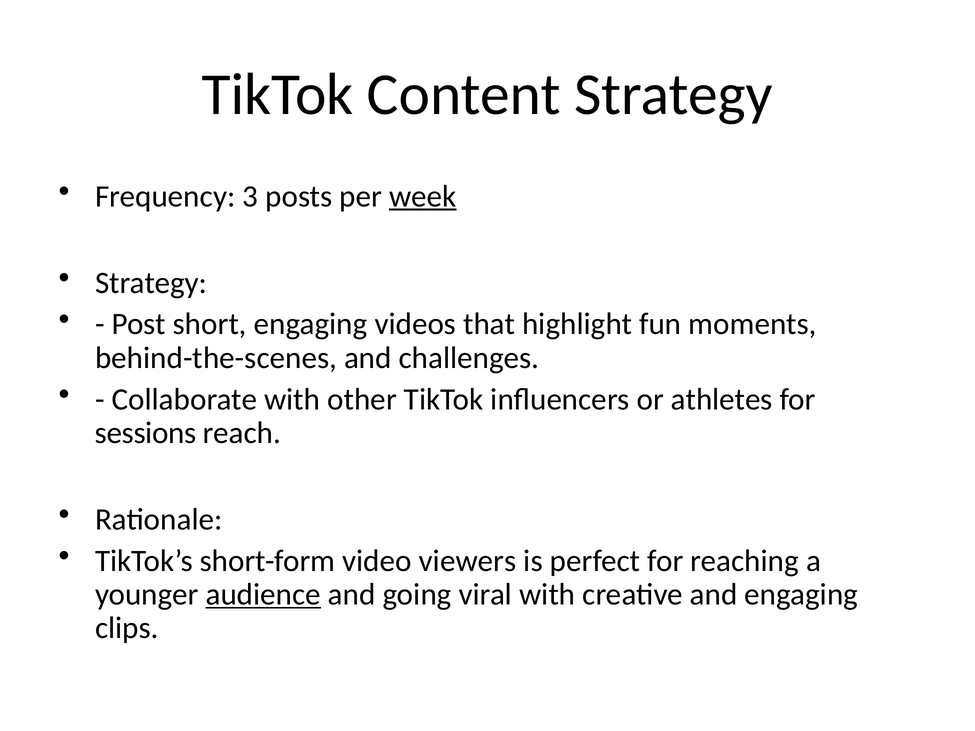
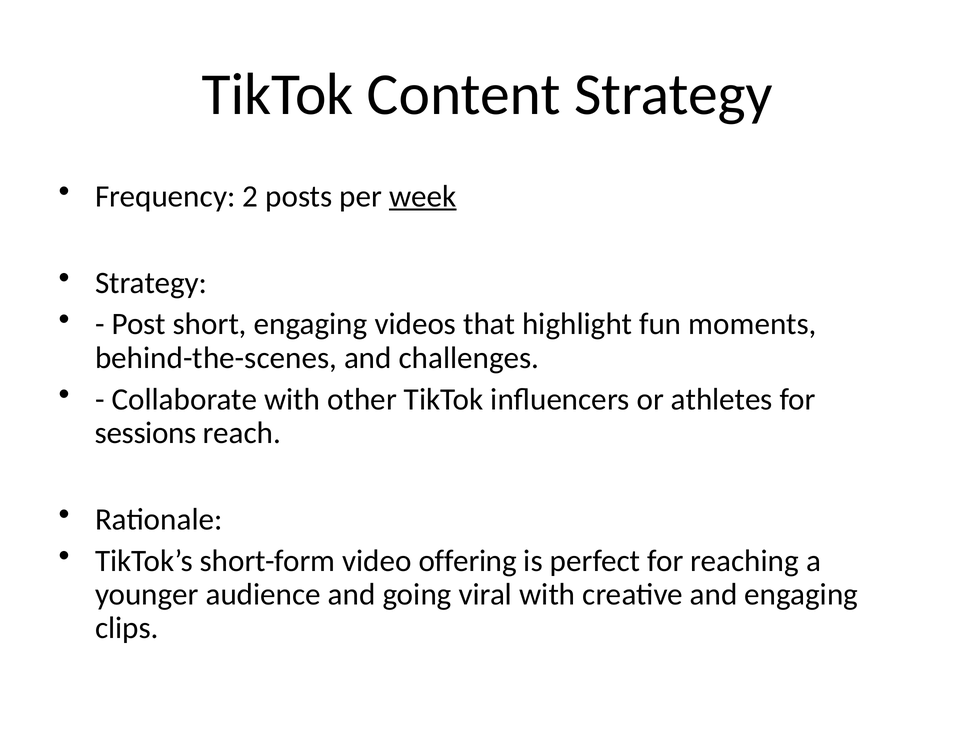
3: 3 -> 2 (250, 196)
viewers: viewers -> offering (468, 561)
audience underline: present -> none (263, 595)
